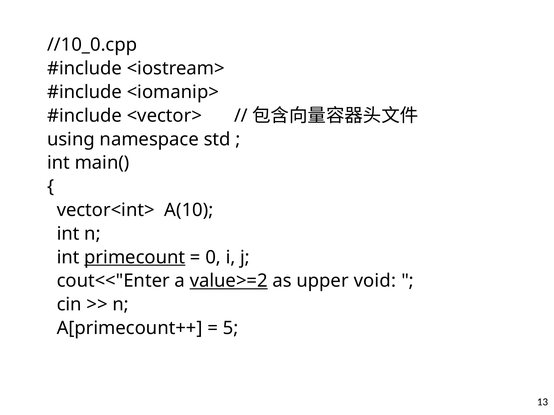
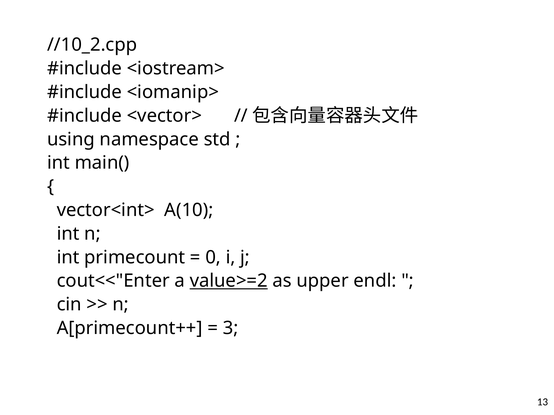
//10_0.cpp: //10_0.cpp -> //10_2.cpp (92, 45)
primecount underline: present -> none (135, 258)
void: void -> endl (375, 281)
5: 5 -> 3 (231, 328)
